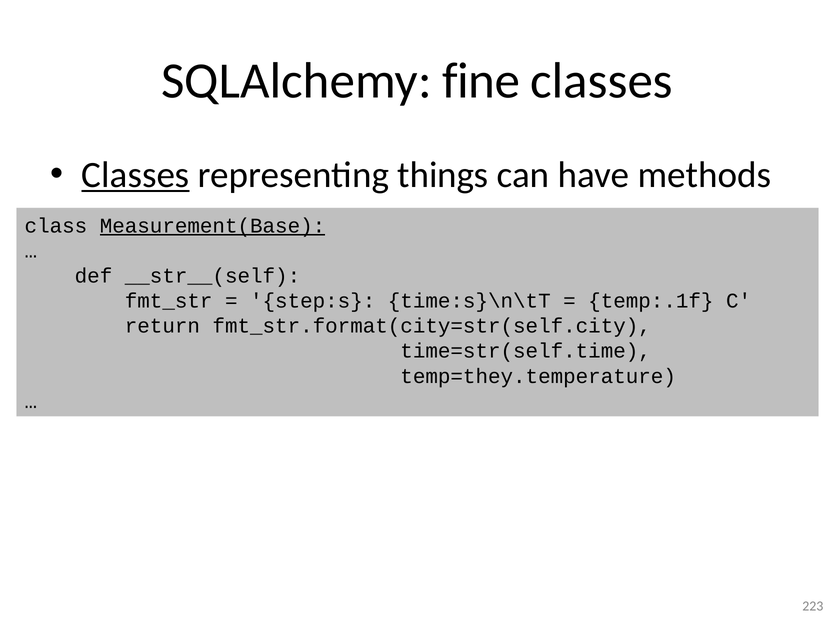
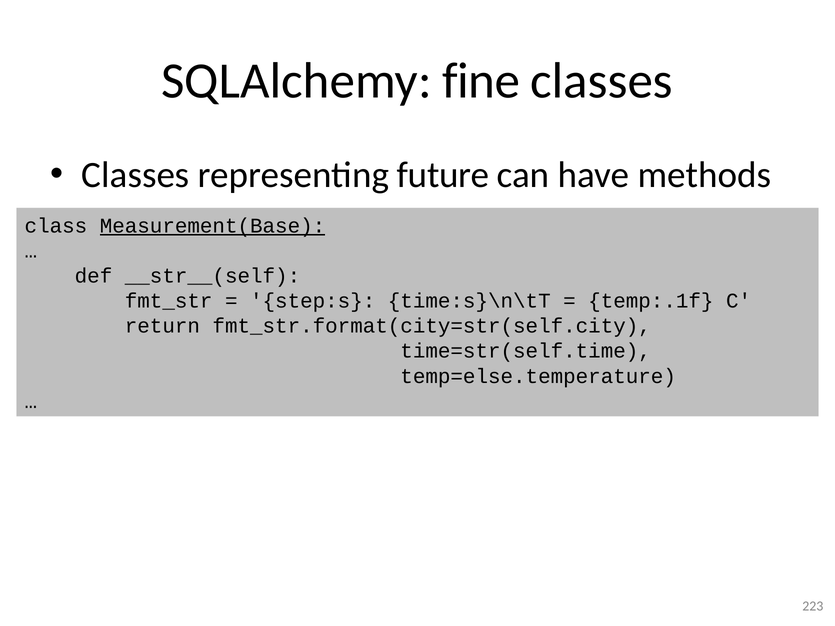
Classes underline: present -> none (135, 175)
things: things -> future (443, 175)
temp=they.temperature: temp=they.temperature -> temp=else.temperature (538, 376)
